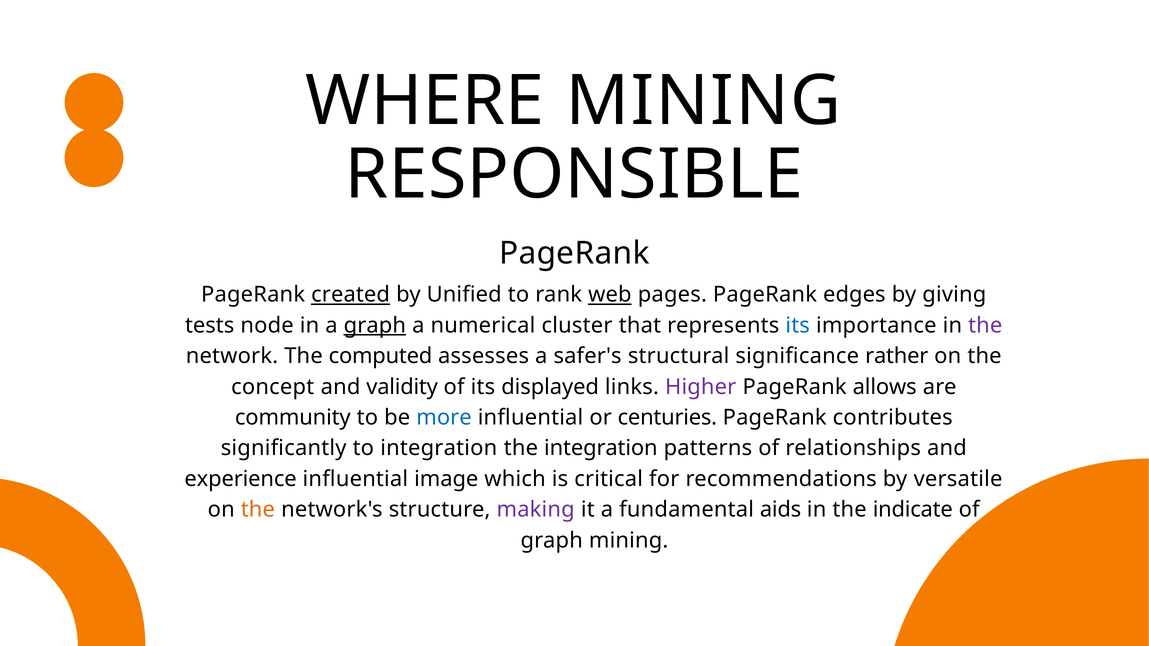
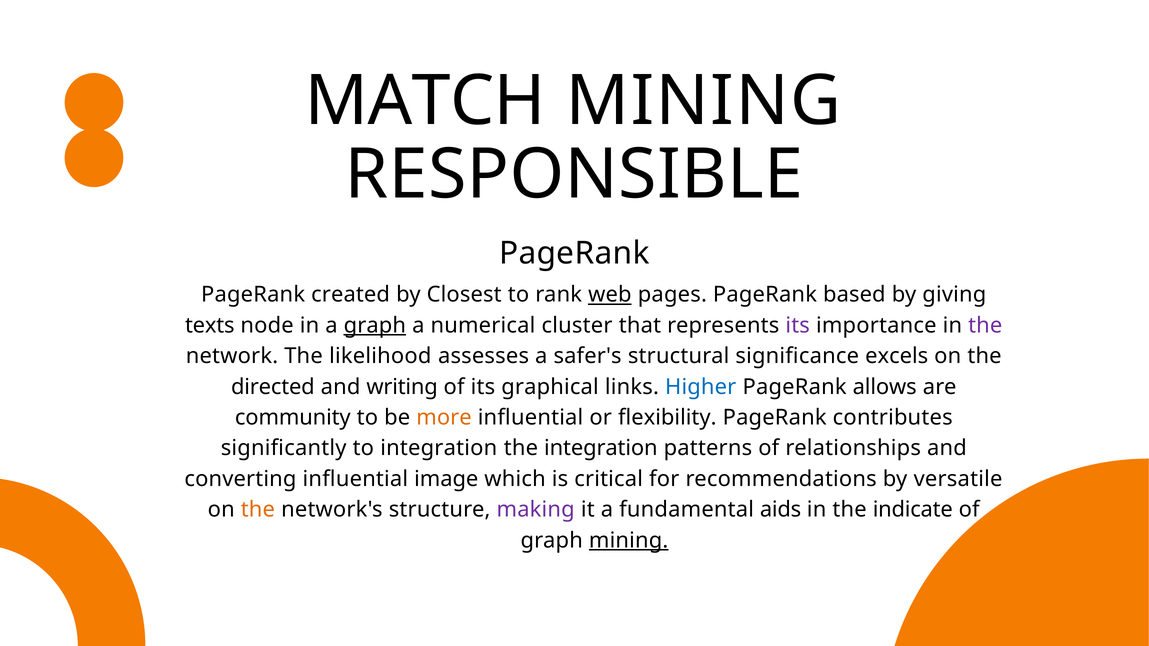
WHERE: WHERE -> MATCH (425, 101)
created underline: present -> none (351, 295)
Unified: Unified -> Closest (464, 295)
edges: edges -> based (854, 295)
tests: tests -> texts (210, 326)
its colour: blue -> purple (798, 326)
computed: computed -> likelihood (380, 356)
rather: rather -> excels (897, 356)
concept: concept -> directed (273, 387)
validity: validity -> writing (402, 387)
displayed: displayed -> graphical (550, 387)
Higher colour: purple -> blue (701, 387)
more colour: blue -> orange (444, 418)
centuries: centuries -> flexibility (667, 418)
experience: experience -> converting (240, 479)
mining underline: none -> present (629, 541)
